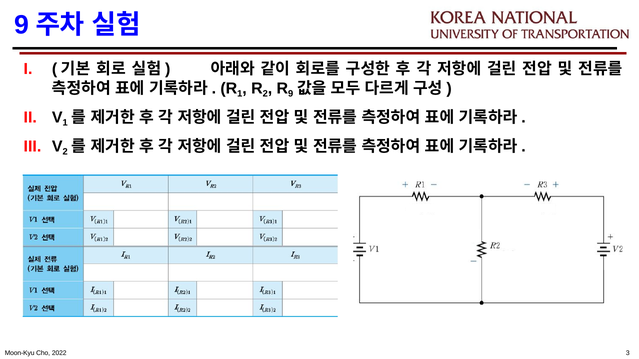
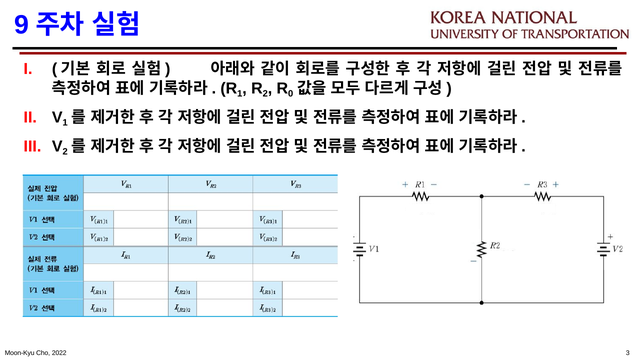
9: 9 -> 0 (291, 94)
